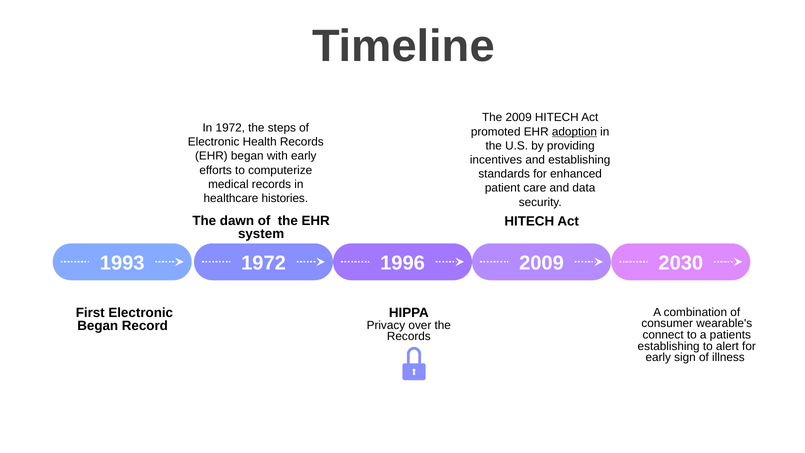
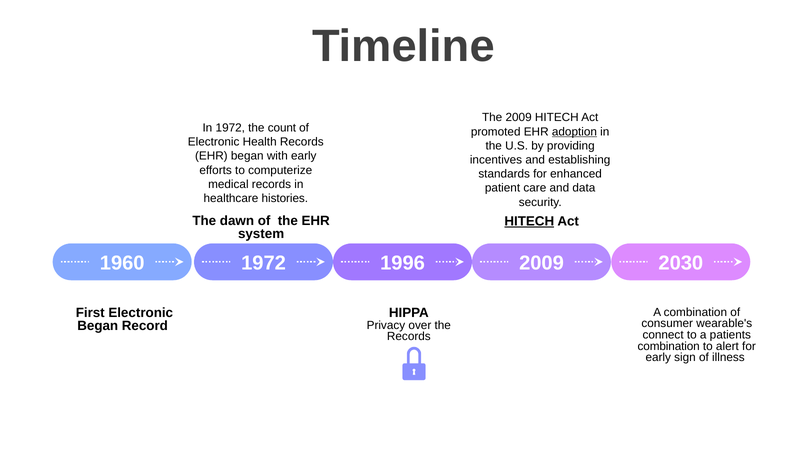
steps: steps -> count (282, 128)
HITECH underline: none -> present (529, 221)
1993: 1993 -> 1960 (122, 263)
establishing: establishing -> combination (669, 346)
